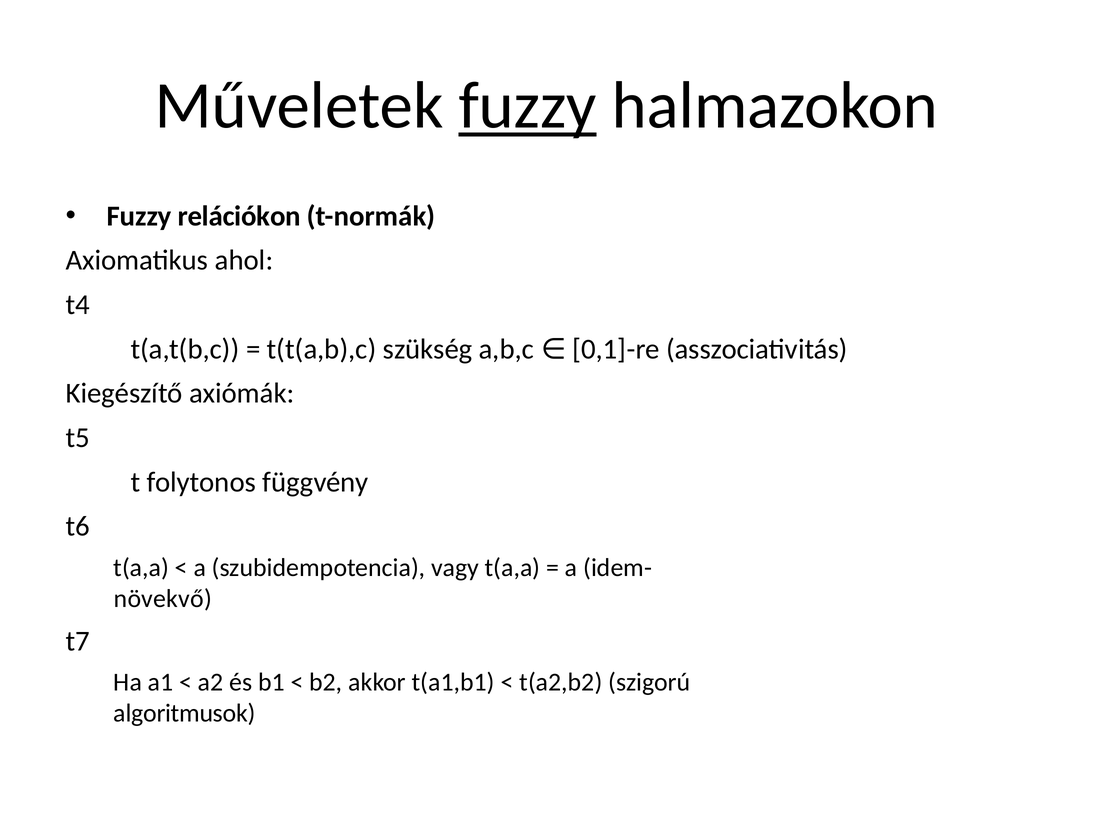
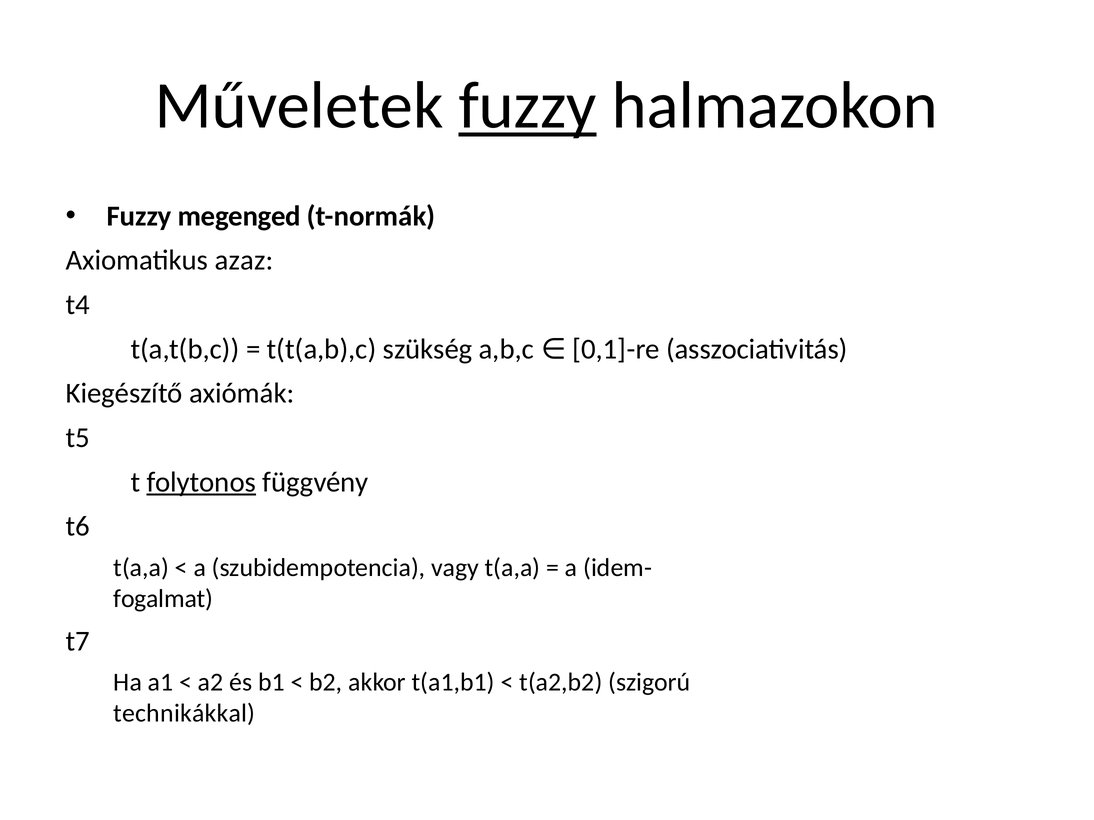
relációkon: relációkon -> megenged (239, 216)
ahol: ahol -> azaz (244, 261)
folytonos underline: none -> present (201, 482)
növekvő: növekvő -> fogalmat (163, 599)
algoritmusok: algoritmusok -> technikákkal (184, 714)
